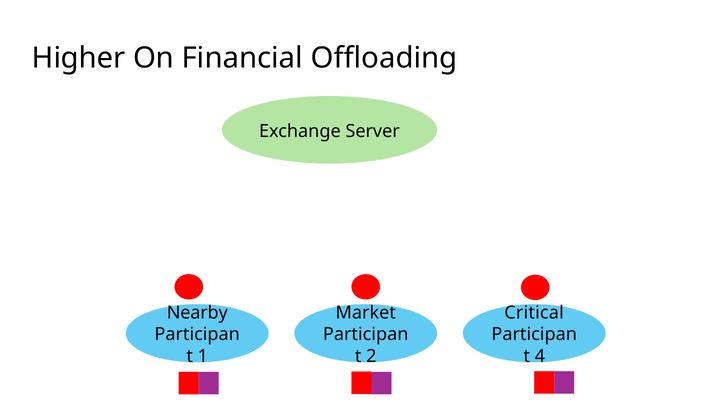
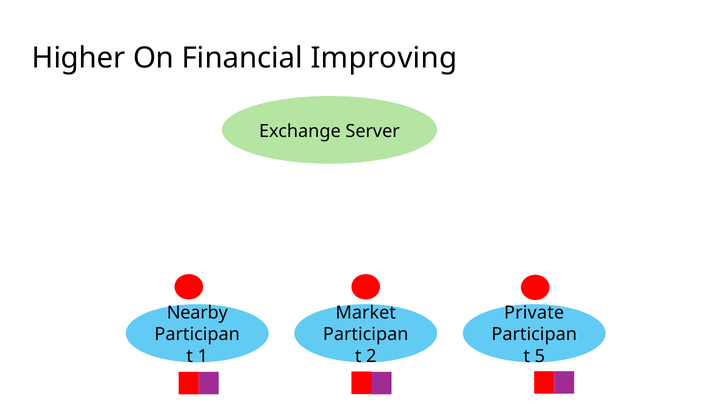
Offloading: Offloading -> Improving (384, 58)
Critical: Critical -> Private (534, 313)
4: 4 -> 5 (540, 356)
